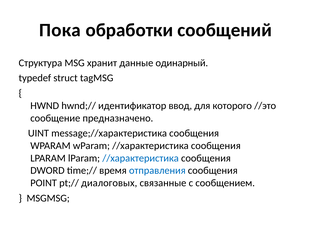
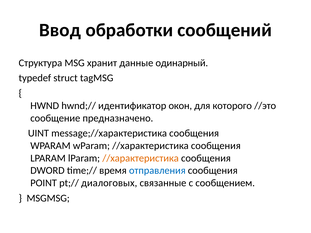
Пока: Пока -> Ввод (60, 30)
ввод: ввод -> окон (180, 106)
//характеристика colour: blue -> orange (141, 158)
